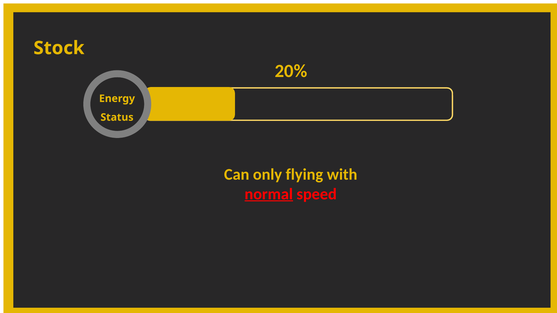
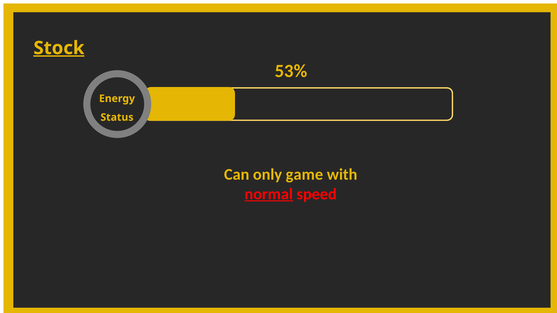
Stock underline: none -> present (59, 48)
20%: 20% -> 53% (291, 71)
flying: flying -> game (304, 175)
